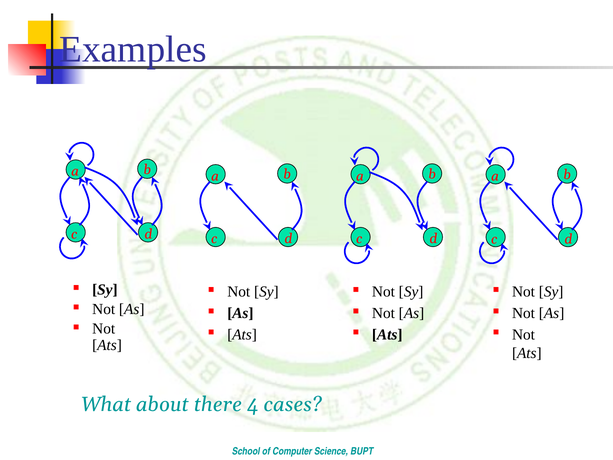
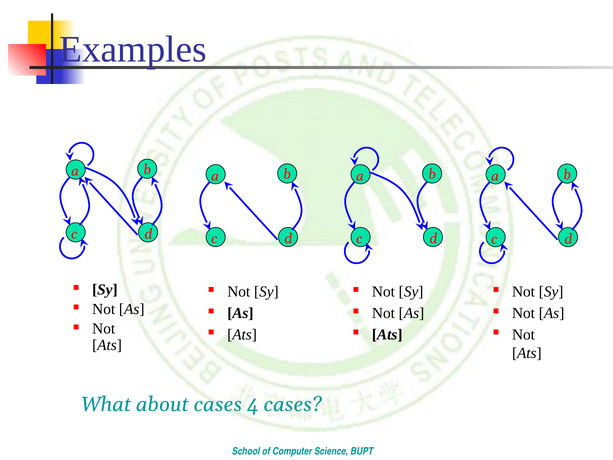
about there: there -> cases (218, 404)
